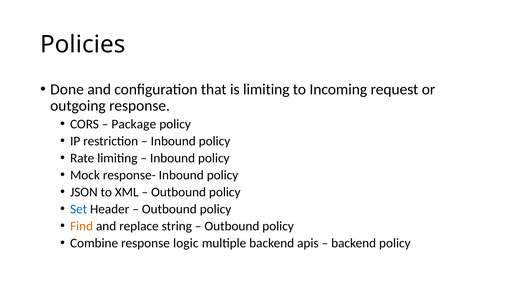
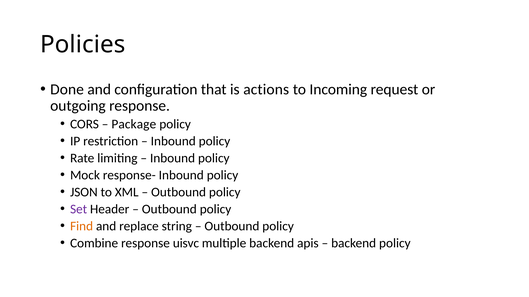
is limiting: limiting -> actions (266, 89)
Set colour: blue -> purple (79, 209)
logic: logic -> uisvc (186, 244)
